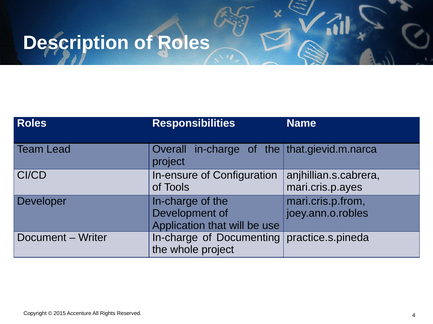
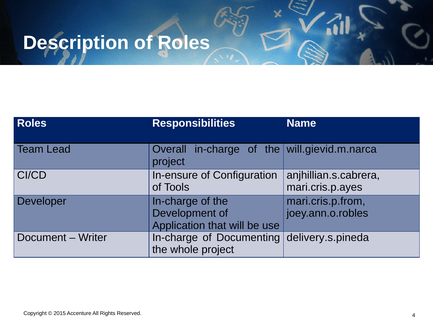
that.gievid.m.narca: that.gievid.m.narca -> will.gievid.m.narca (332, 150)
practice.s.pineda: practice.s.pineda -> delivery.s.pineda (328, 238)
